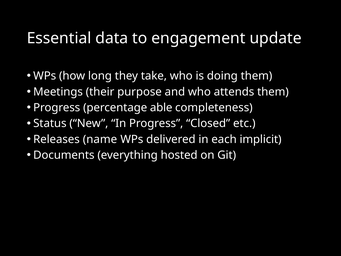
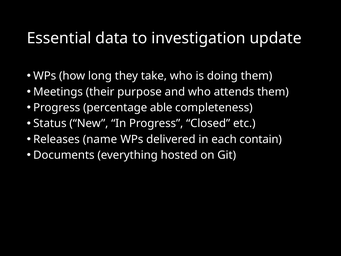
engagement: engagement -> investigation (198, 38)
implicit: implicit -> contain (261, 139)
